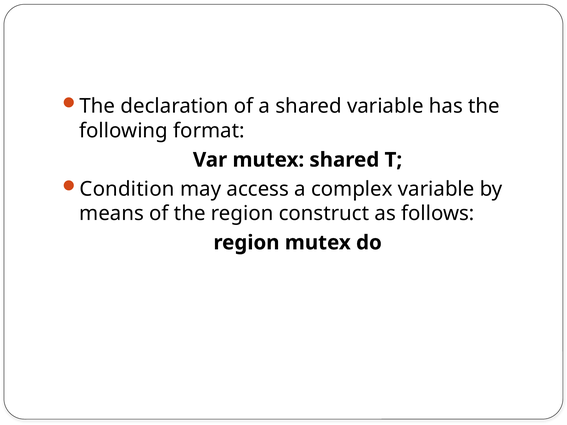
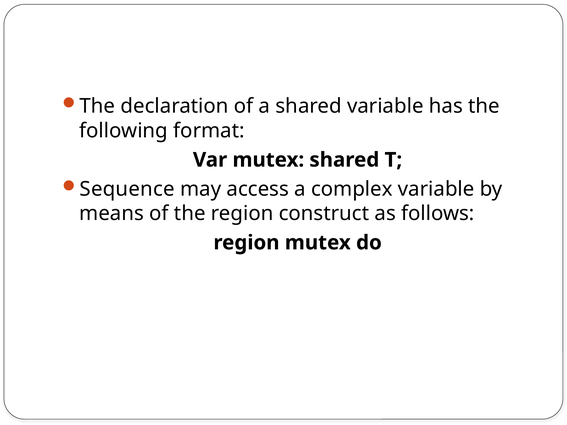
Condition: Condition -> Sequence (127, 189)
